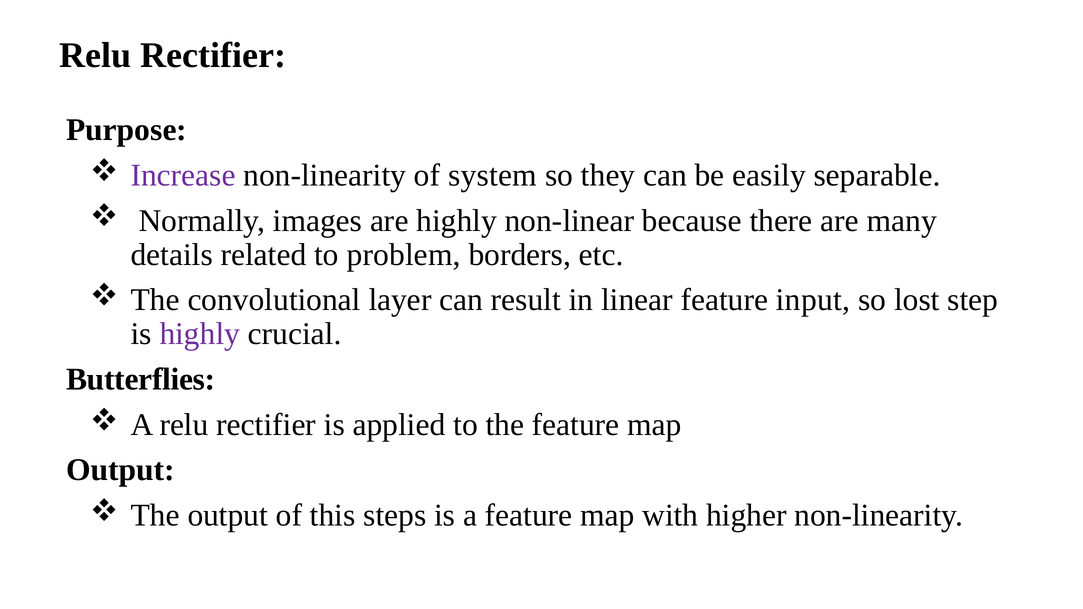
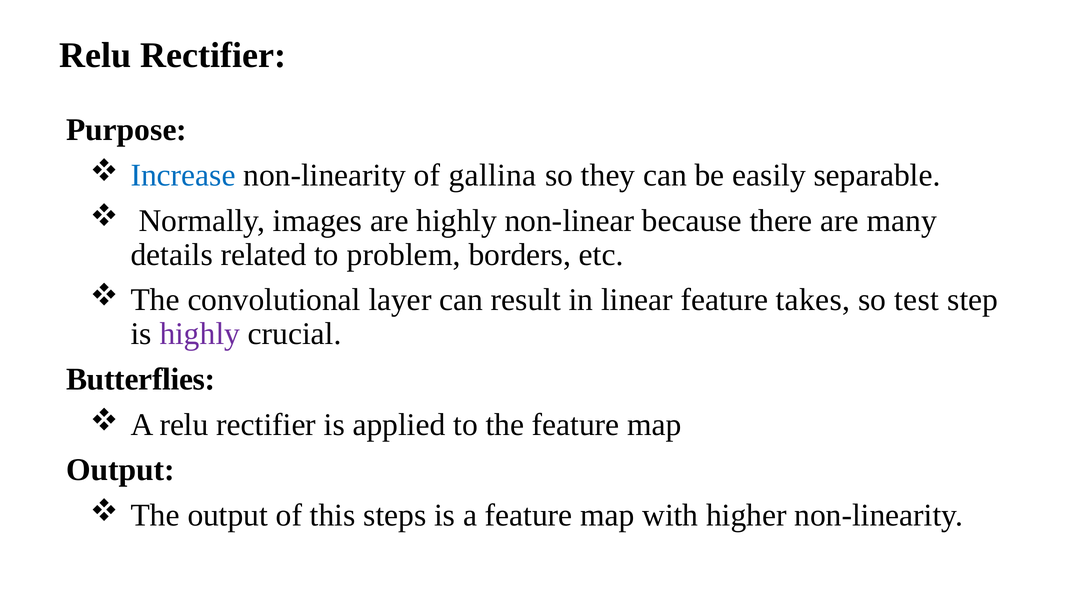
Increase colour: purple -> blue (183, 175)
system: system -> gallina (493, 175)
input: input -> takes (813, 300)
lost: lost -> test (917, 300)
